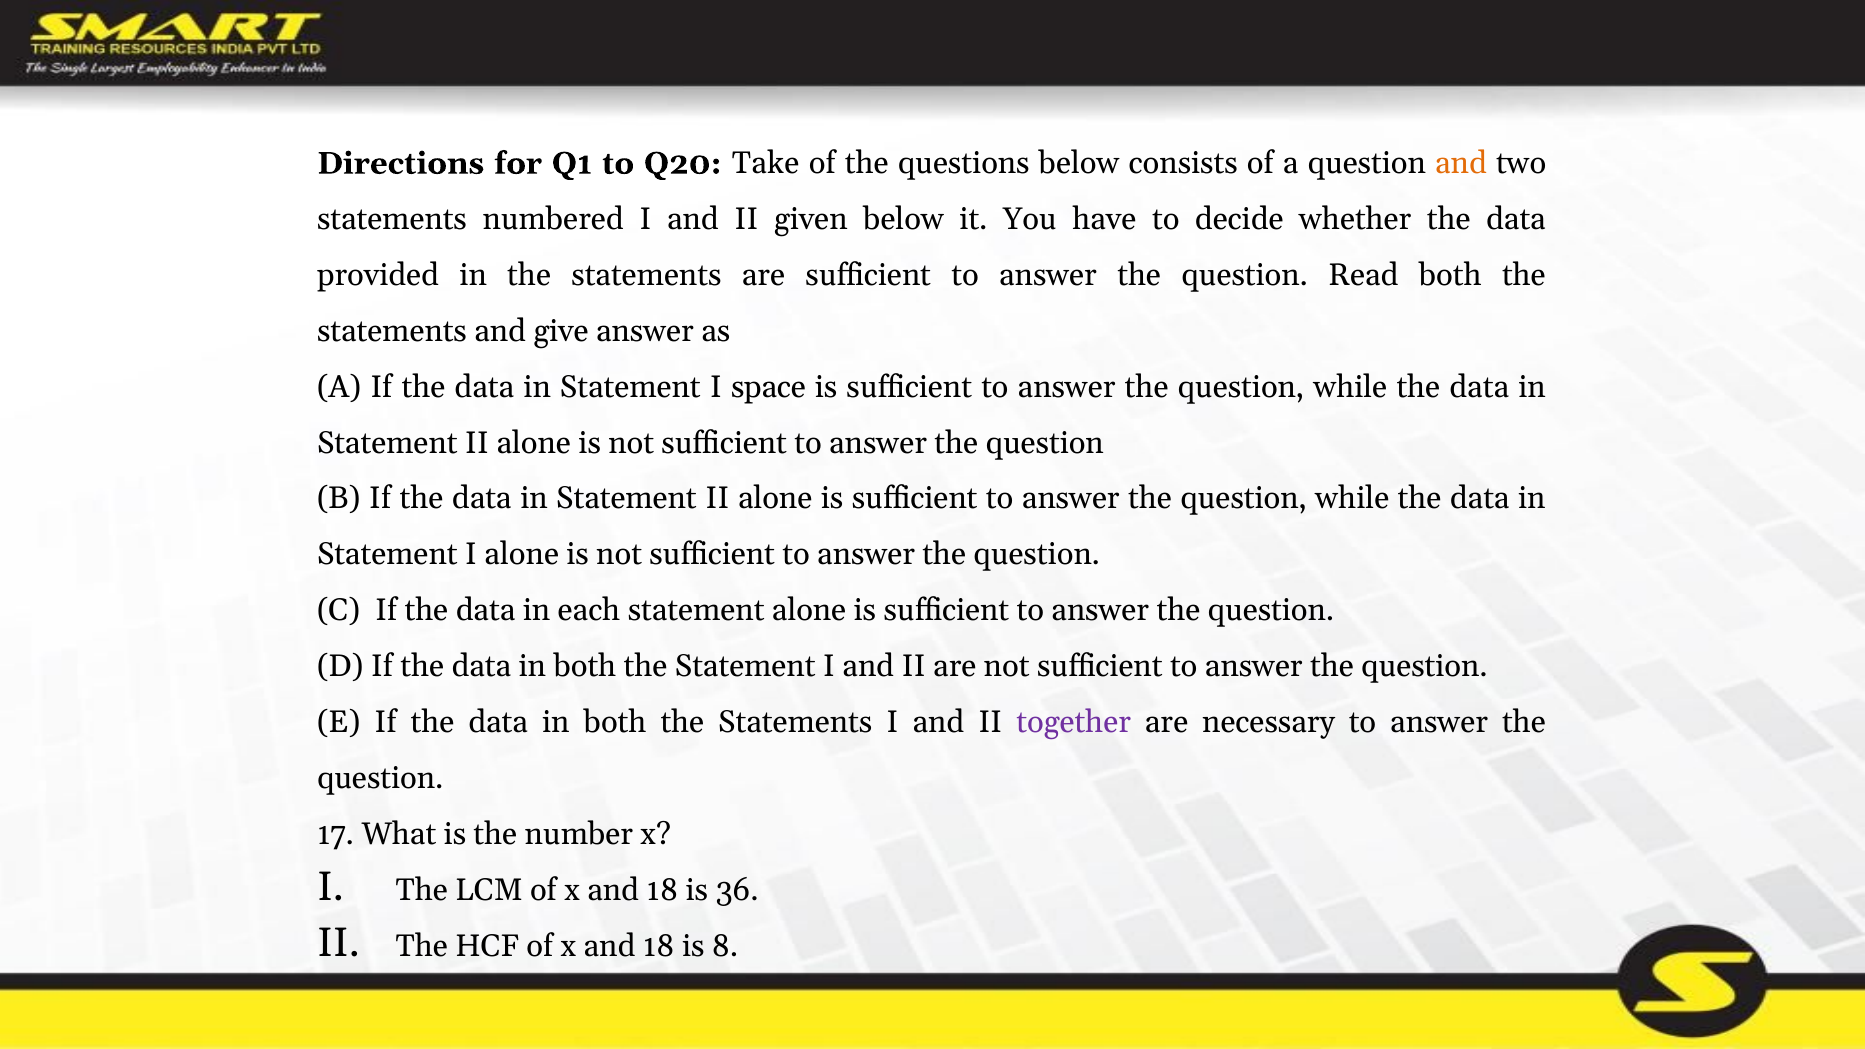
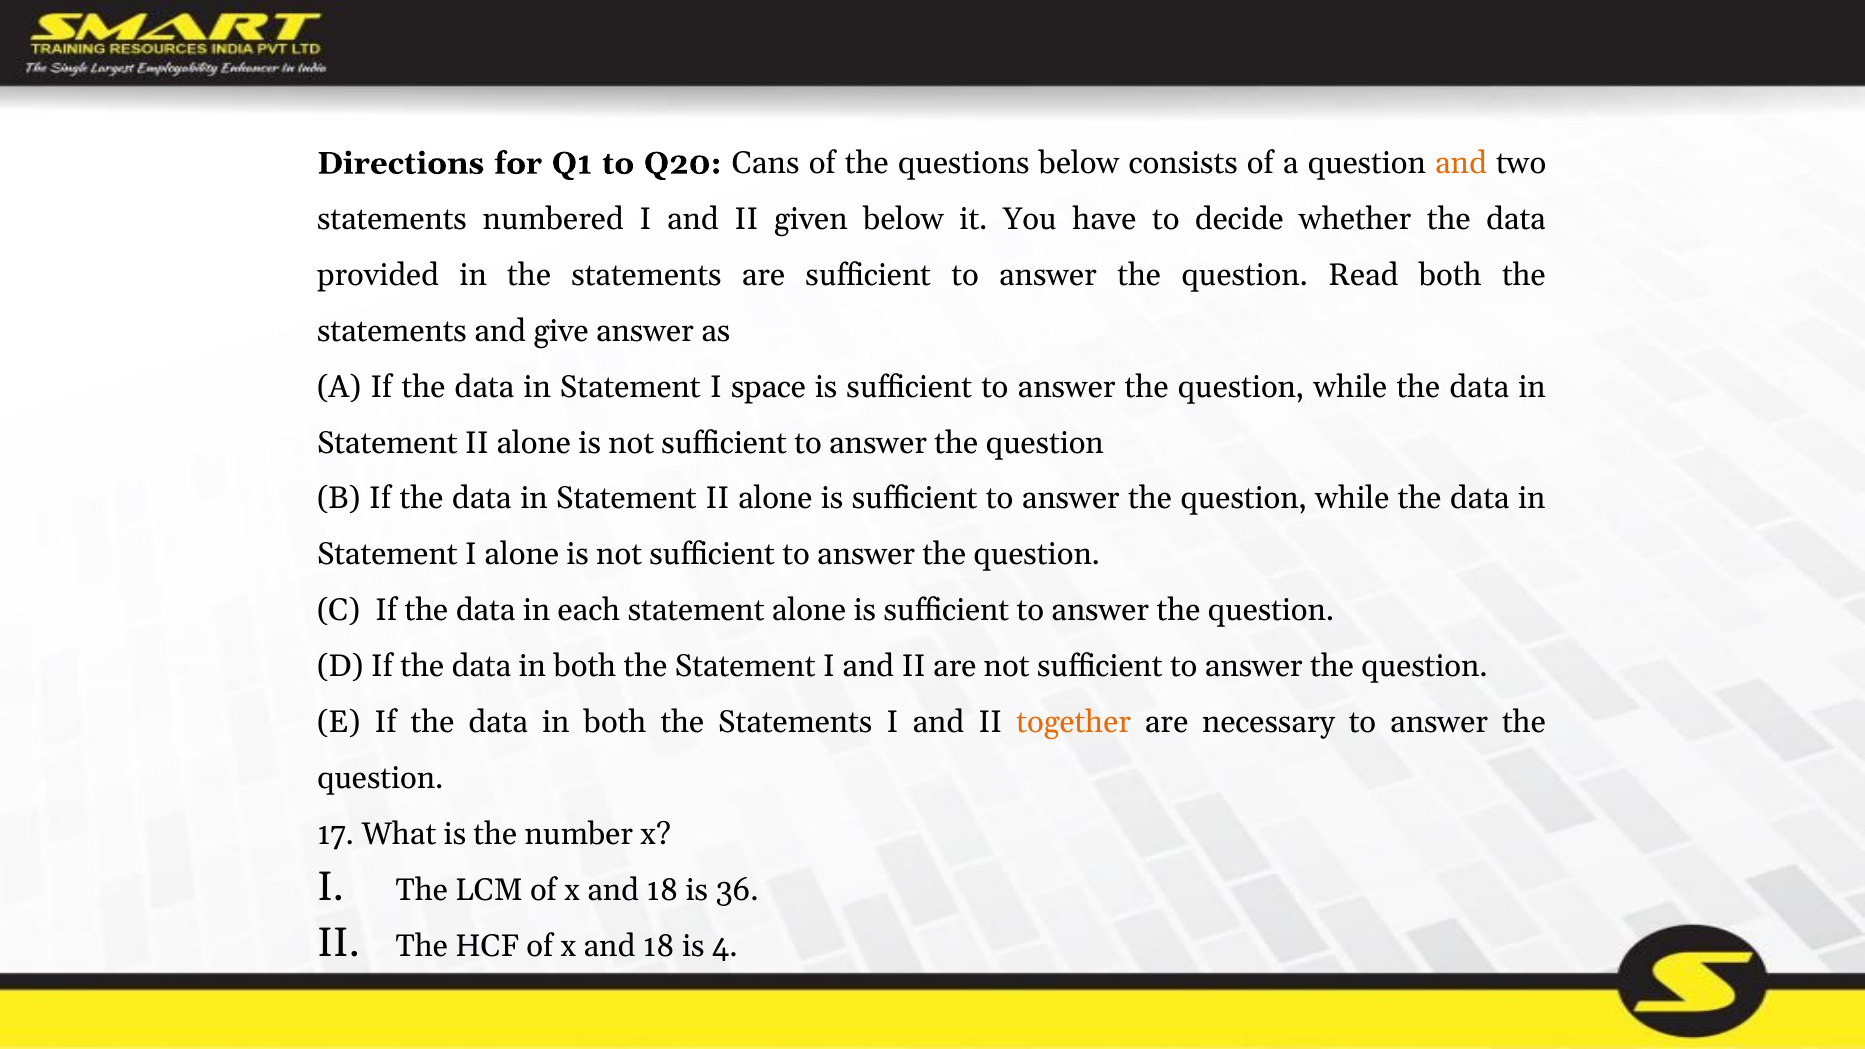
Take: Take -> Cans (766, 163)
together colour: purple -> orange (1074, 722)
8: 8 -> 4 (725, 946)
